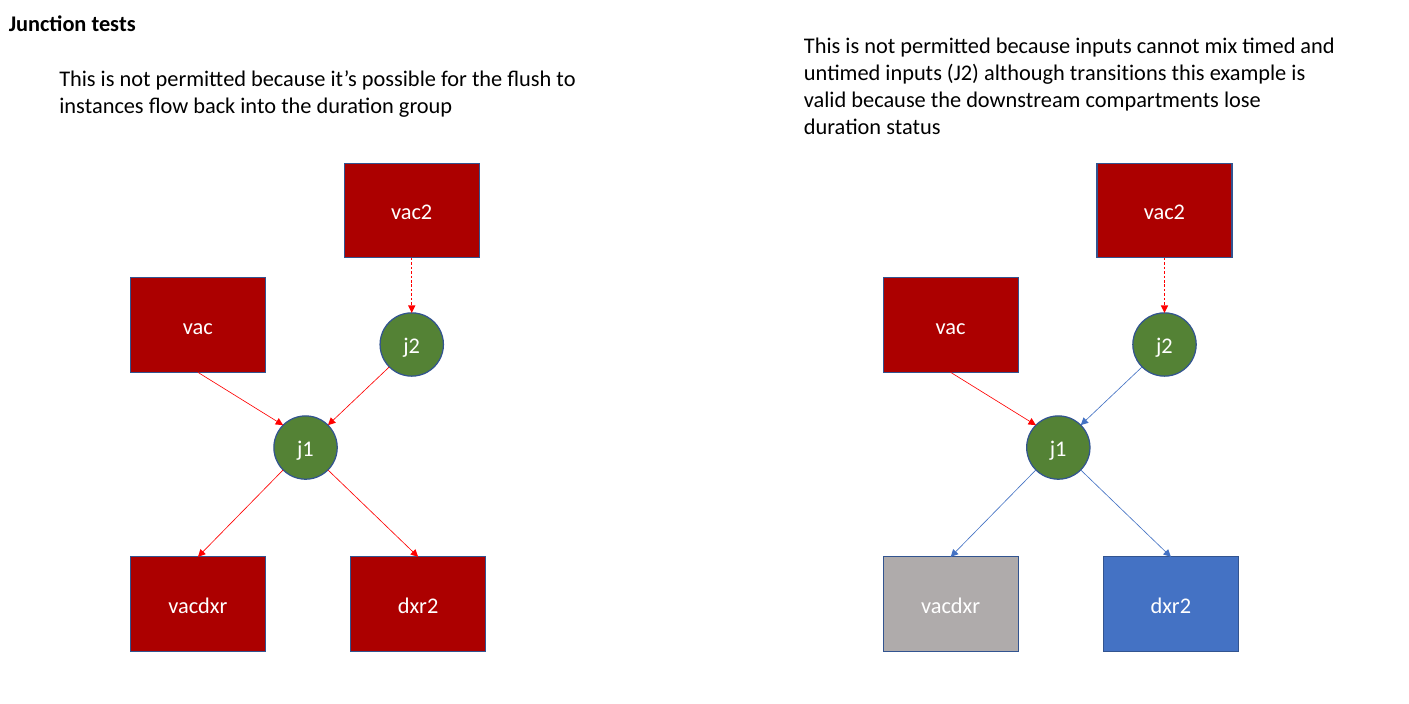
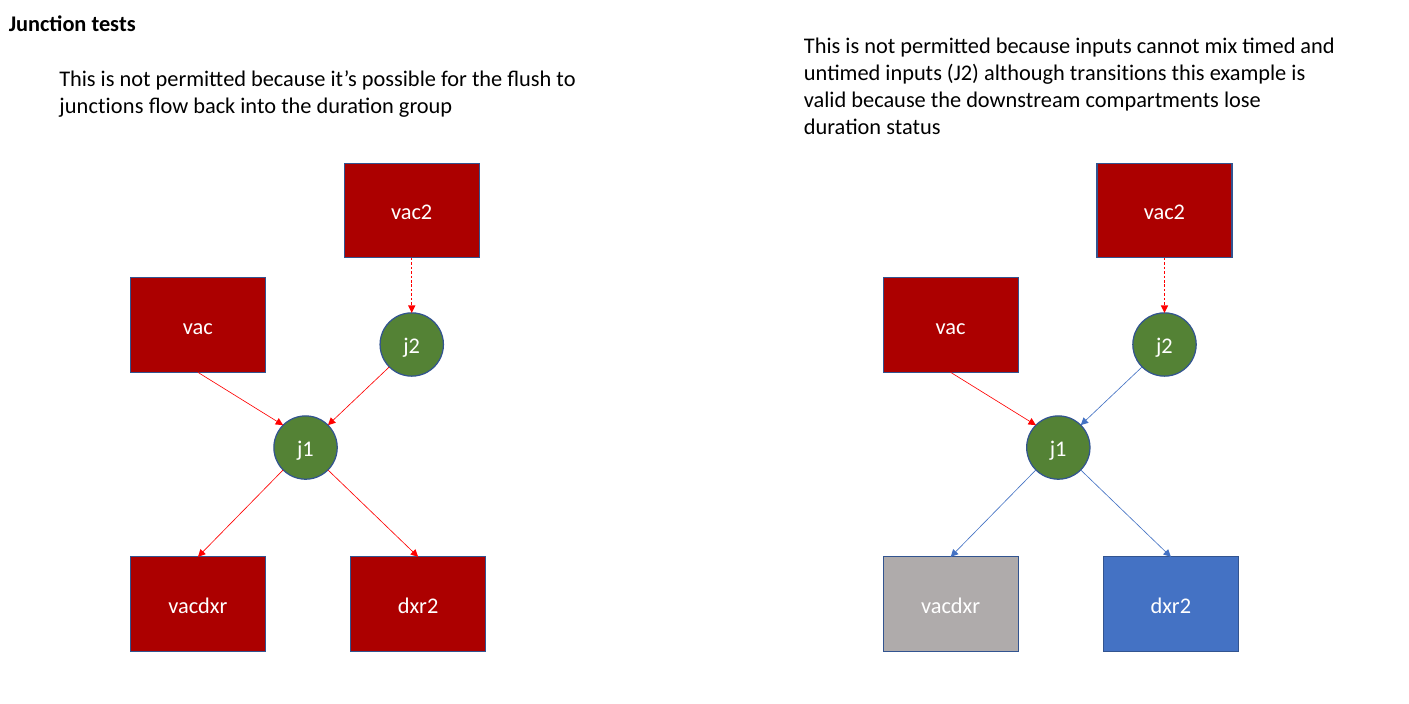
instances: instances -> junctions (101, 106)
